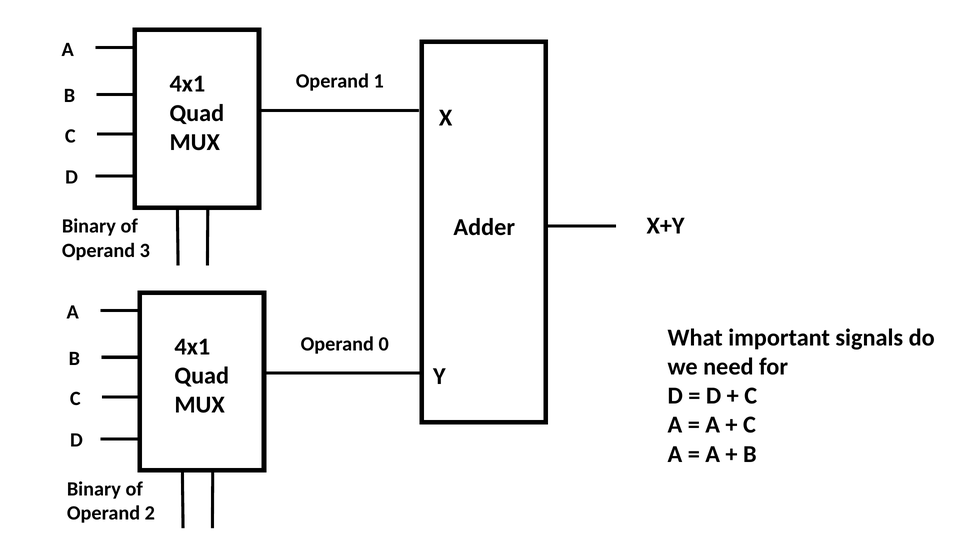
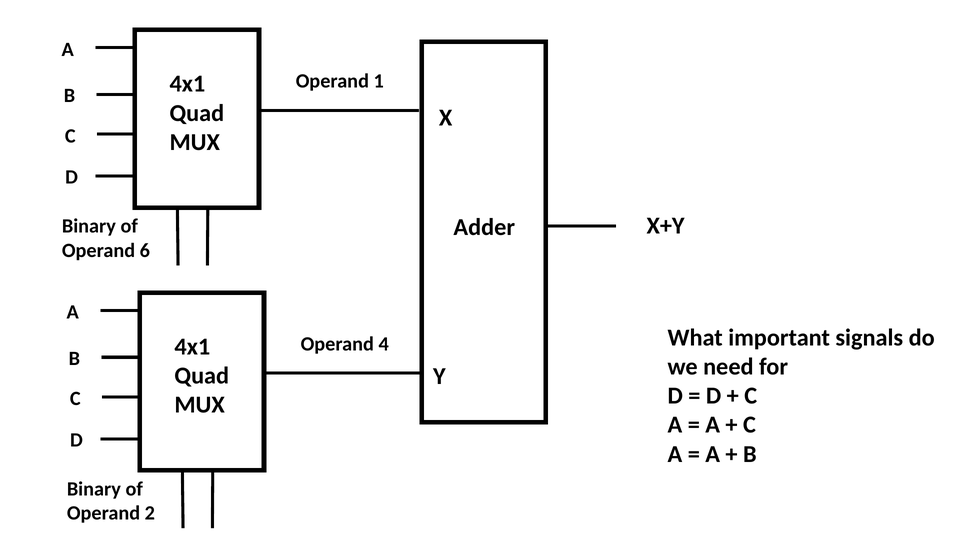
3: 3 -> 6 (145, 251)
0: 0 -> 4 (384, 344)
